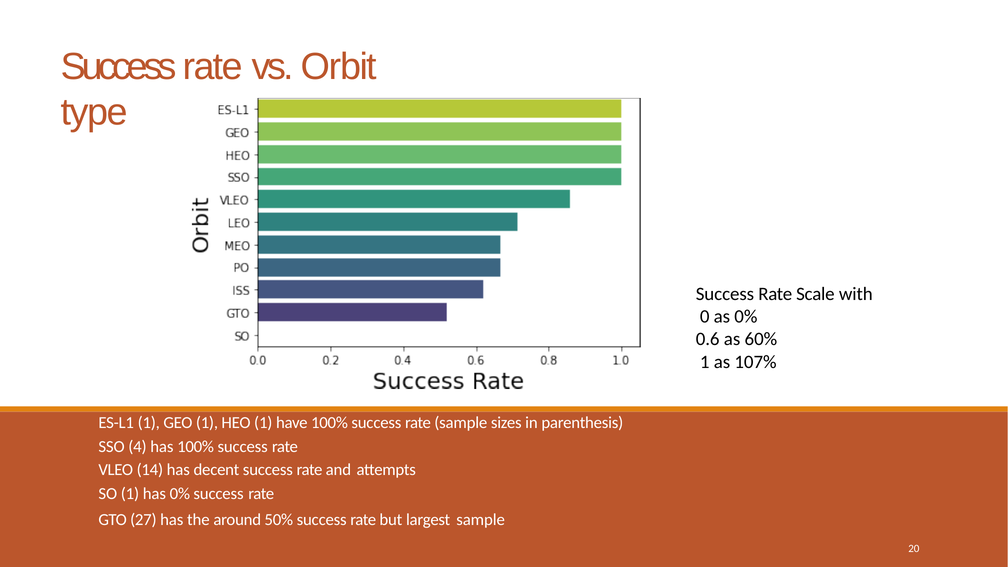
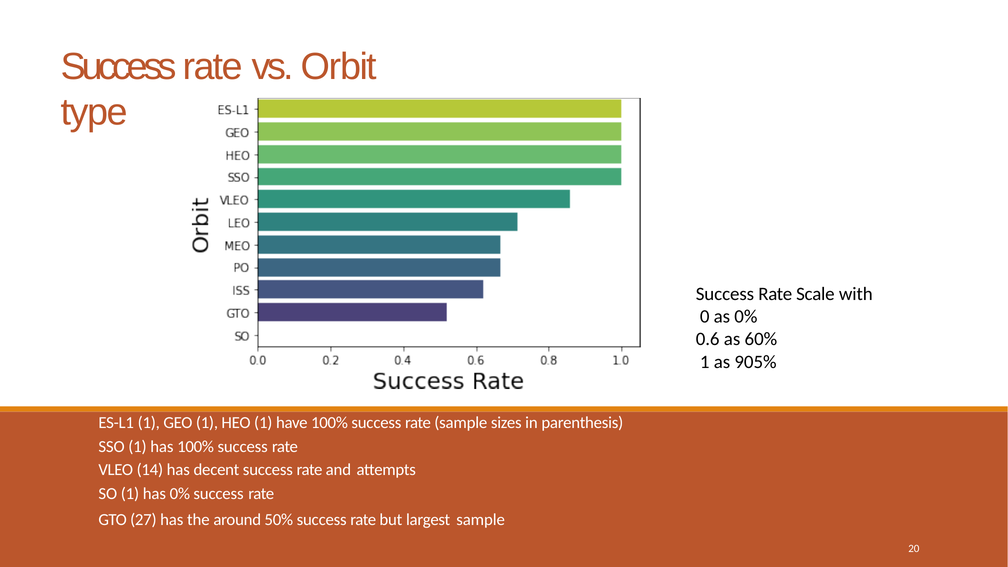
107%: 107% -> 905% (756, 362)
SSO 4: 4 -> 1 (137, 447)
